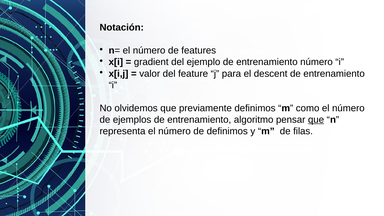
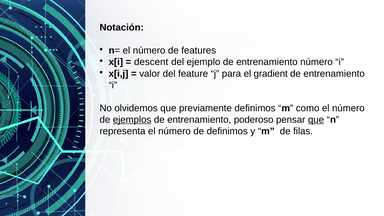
gradient: gradient -> descent (151, 62)
descent: descent -> gradient (271, 74)
ejemplos underline: none -> present (132, 120)
algoritmo: algoritmo -> poderoso (254, 120)
